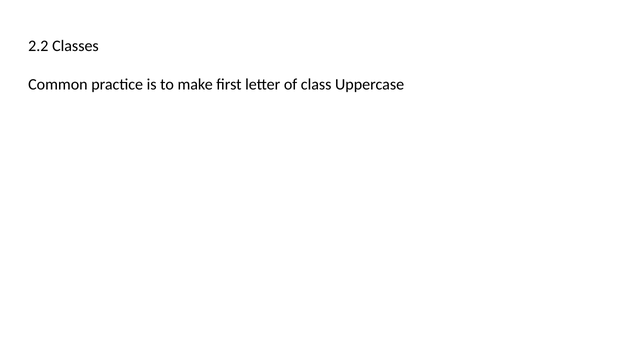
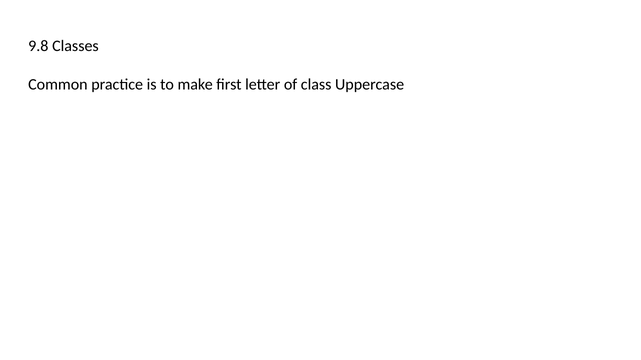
2.2: 2.2 -> 9.8 (38, 46)
